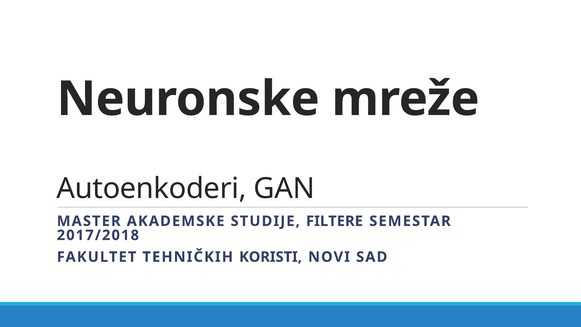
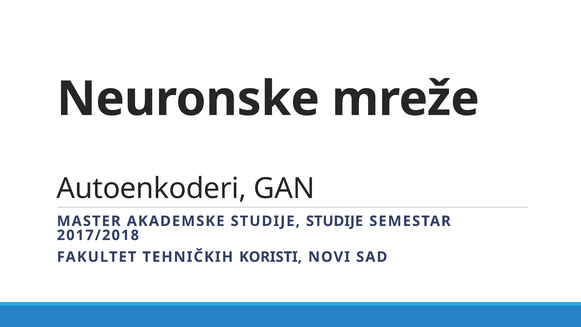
STUDIJE FILTERE: FILTERE -> STUDIJE (335, 221)
